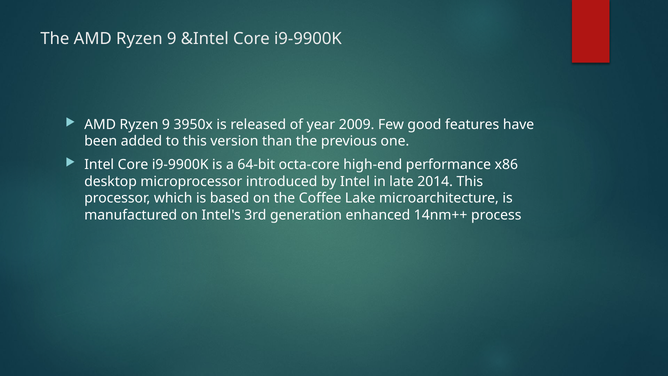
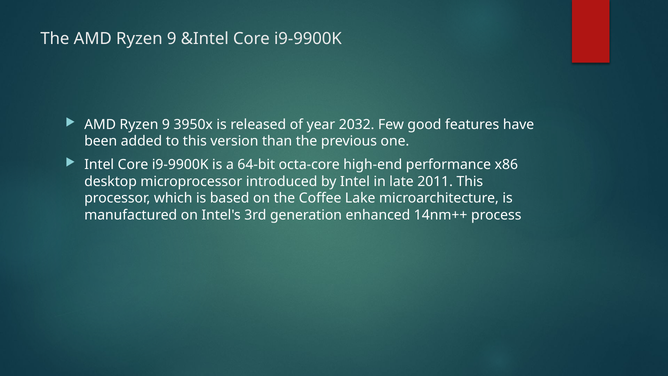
2009: 2009 -> 2032 (357, 124)
2014: 2014 -> 2011 (435, 181)
